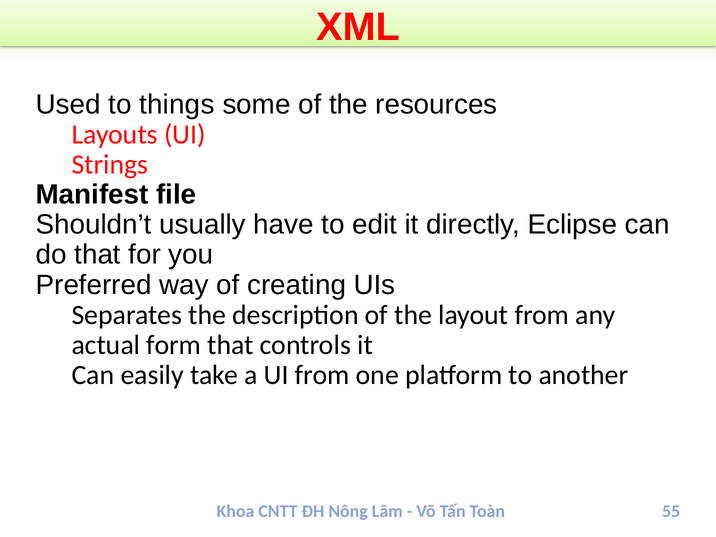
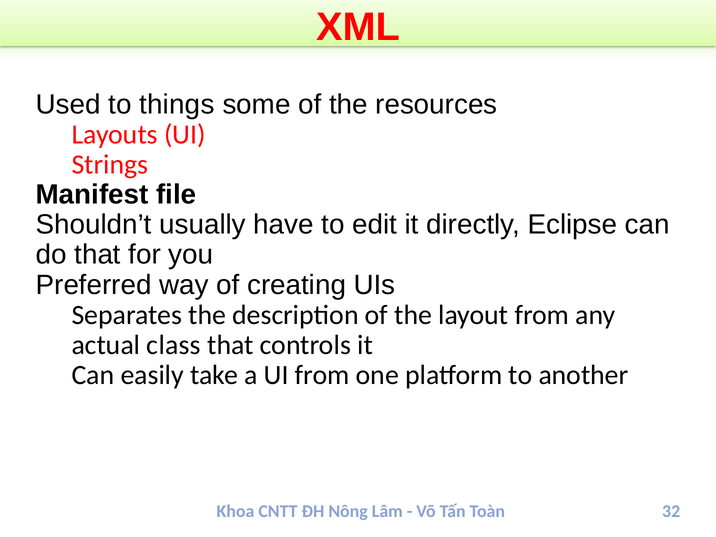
form: form -> class (174, 345)
55: 55 -> 32 (671, 511)
